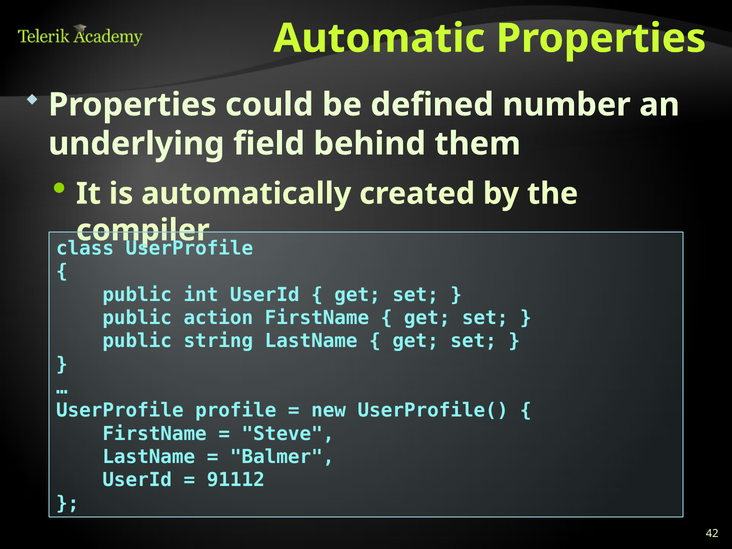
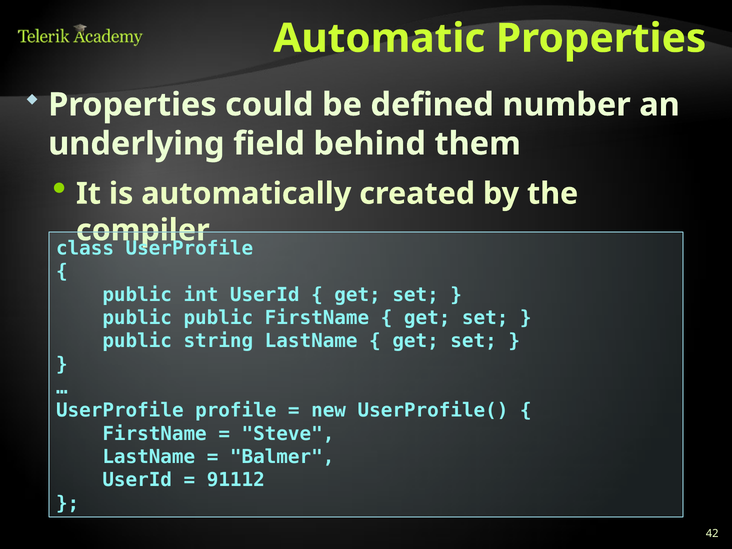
public action: action -> public (218, 318)
